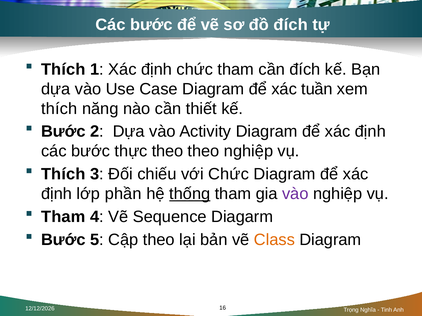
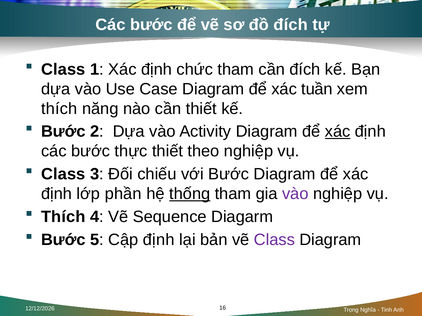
Thích: Thích -> Class (63, 69)
xác underline: none -> present (338, 132)
thực theo: theo -> thiết (168, 151)
Thích: Thích -> Class (63, 174)
với Chức: Chức -> Bước (229, 174)
Tham: Tham -> Thích (63, 217)
Cập theo: theo -> định (159, 240)
Class colour: orange -> purple (274, 240)
